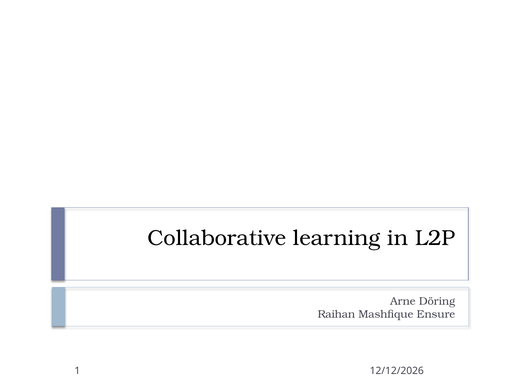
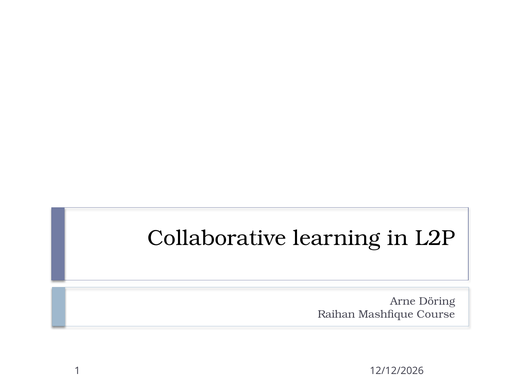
Ensure: Ensure -> Course (436, 315)
